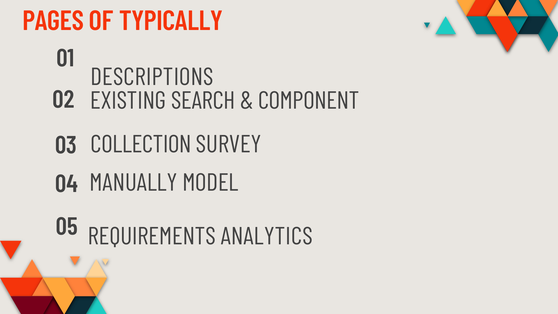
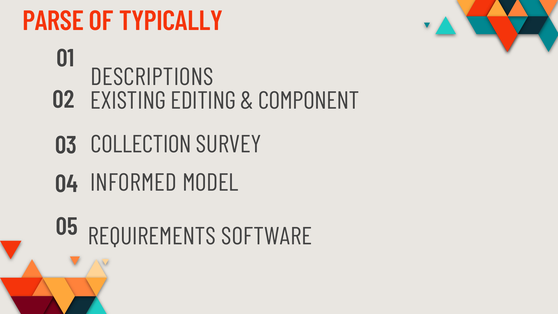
PAGES: PAGES -> PARSE (53, 21)
SEARCH: SEARCH -> EDITING (203, 101)
MANUALLY: MANUALLY -> INFORMED (133, 183)
ANALYTICS: ANALYTICS -> SOFTWARE (267, 236)
